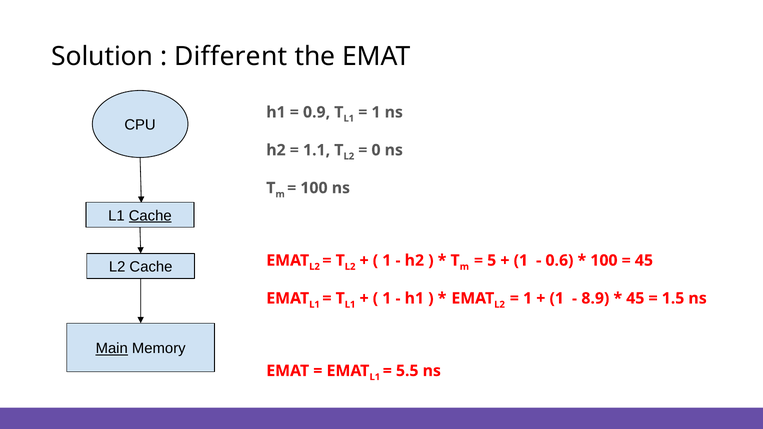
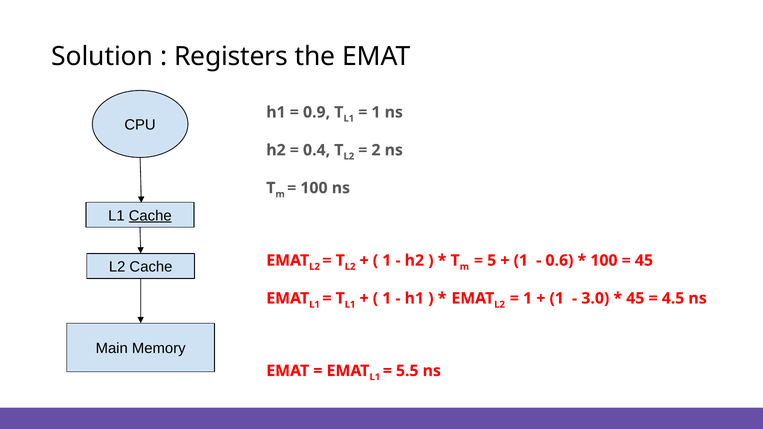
Different: Different -> Registers (231, 57)
1.1: 1.1 -> 0.4 (317, 150)
0: 0 -> 2 (376, 150)
8.9: 8.9 -> 3.0 (595, 298)
1.5: 1.5 -> 4.5 (673, 298)
Main underline: present -> none (112, 349)
